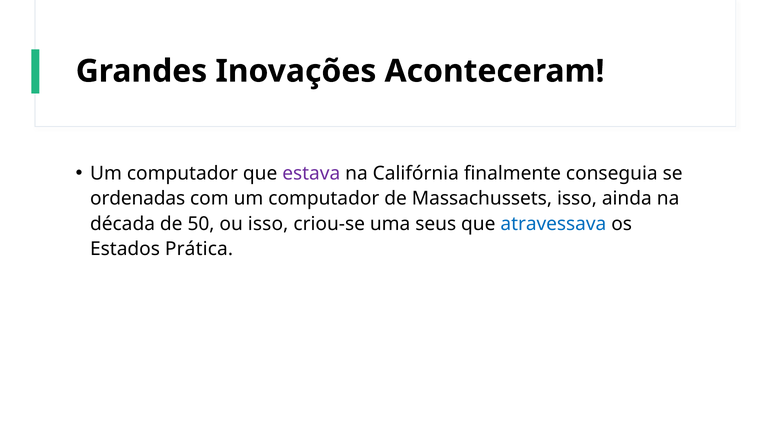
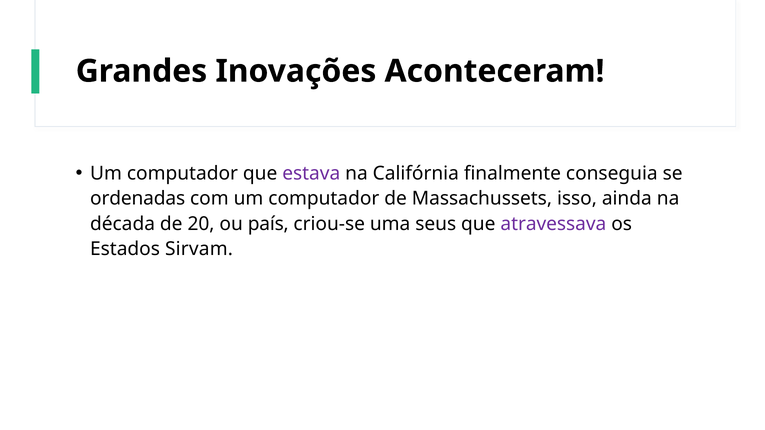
50: 50 -> 20 (201, 224)
ou isso: isso -> país (268, 224)
atravessava colour: blue -> purple (553, 224)
Prática: Prática -> Sirvam (199, 249)
